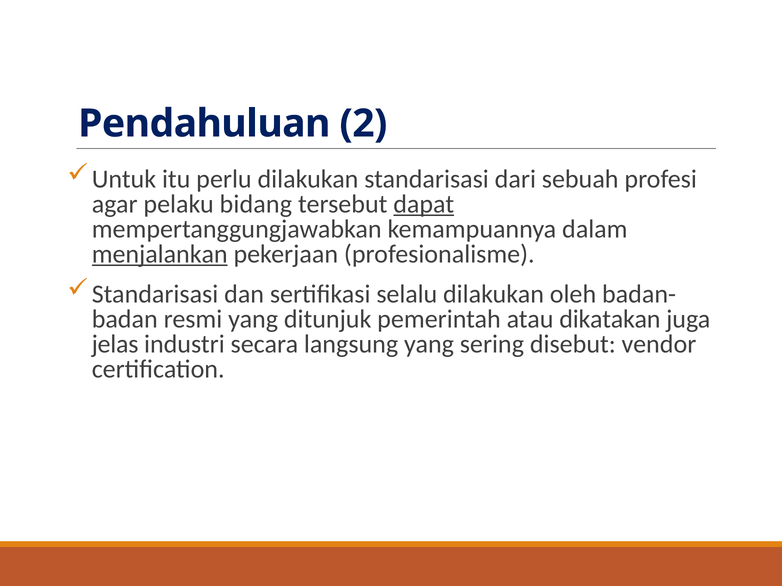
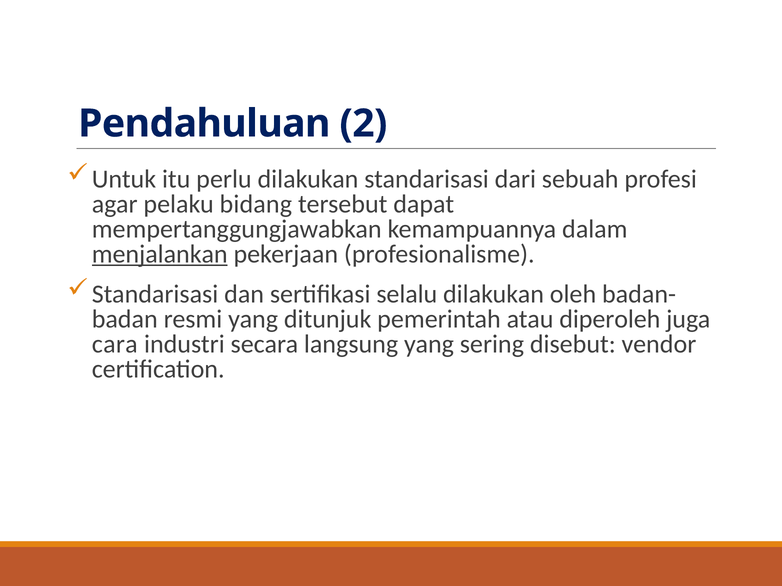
dapat underline: present -> none (424, 204)
dikatakan: dikatakan -> diperoleh (610, 320)
jelas: jelas -> cara (115, 345)
